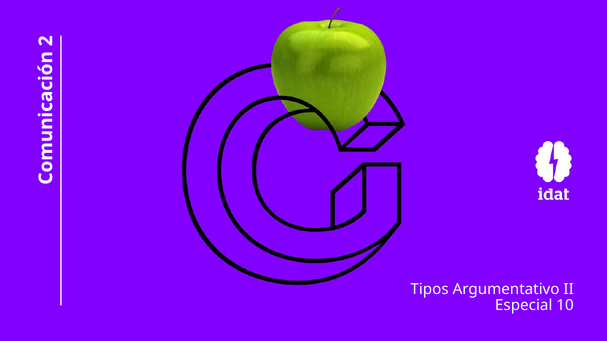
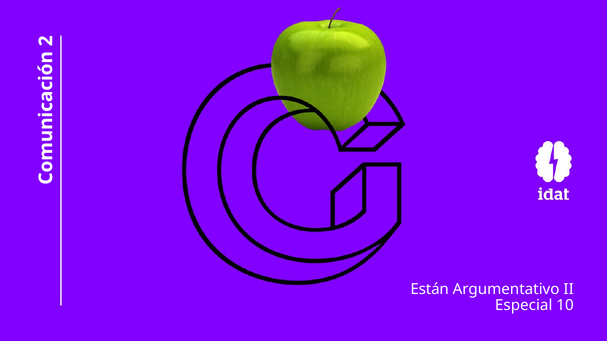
Tipos: Tipos -> Están (430, 289)
